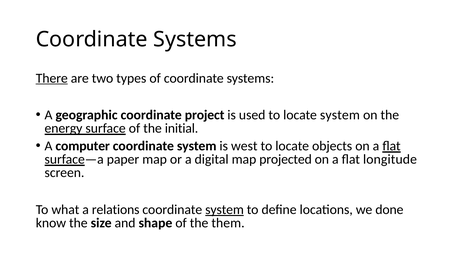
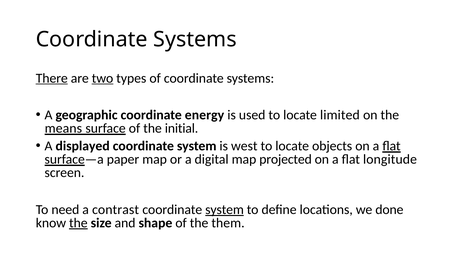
two underline: none -> present (103, 78)
project: project -> energy (205, 115)
locate system: system -> limited (340, 115)
energy: energy -> means (63, 128)
computer: computer -> displayed (83, 146)
what: what -> need (65, 209)
relations: relations -> contrast (116, 209)
the underline: none -> present (78, 223)
